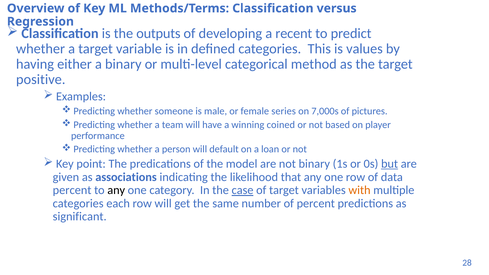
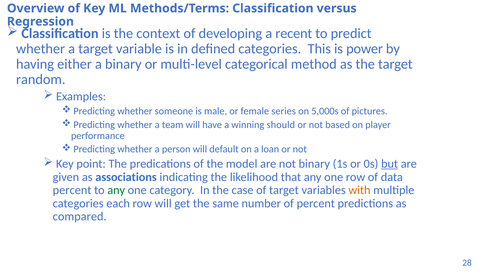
outputs: outputs -> context (158, 33)
values: values -> power (365, 49)
positive: positive -> random (41, 80)
7,000s: 7,000s -> 5,000s (325, 111)
coined: coined -> should (281, 125)
any colour: black -> green (116, 190)
case underline: present -> none (243, 190)
significant: significant -> compared (80, 217)
